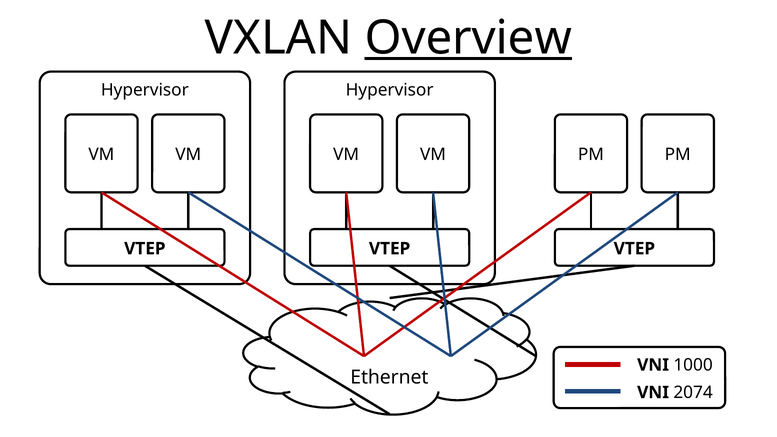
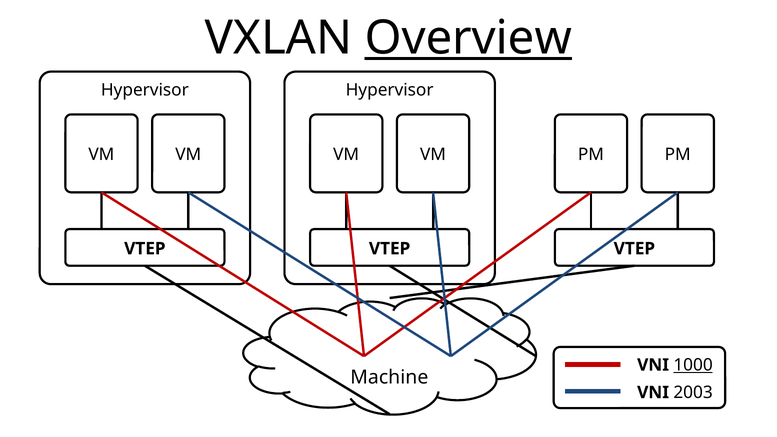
1000 underline: none -> present (693, 365)
Ethernet: Ethernet -> Machine (389, 377)
2074: 2074 -> 2003 (693, 393)
